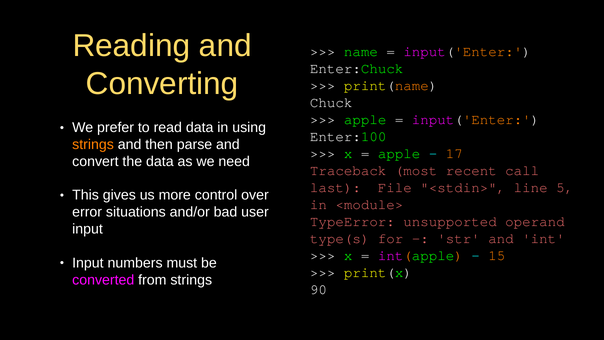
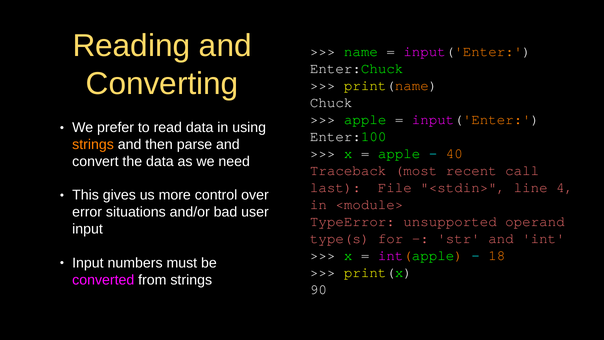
17: 17 -> 40 (454, 154)
5: 5 -> 4 (565, 188)
15: 15 -> 18 (497, 256)
